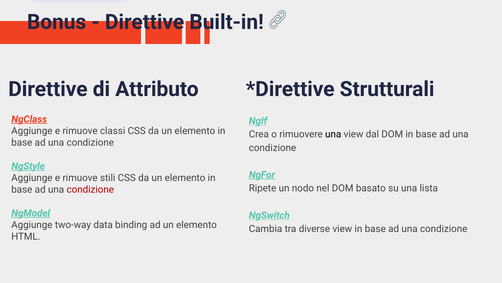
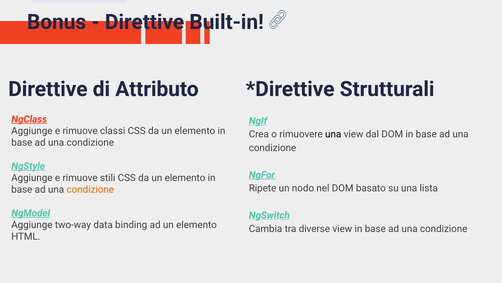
condizione colour: red -> orange (90, 189)
